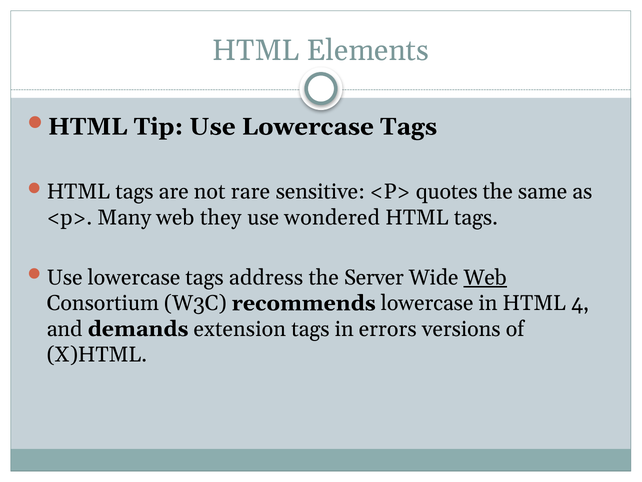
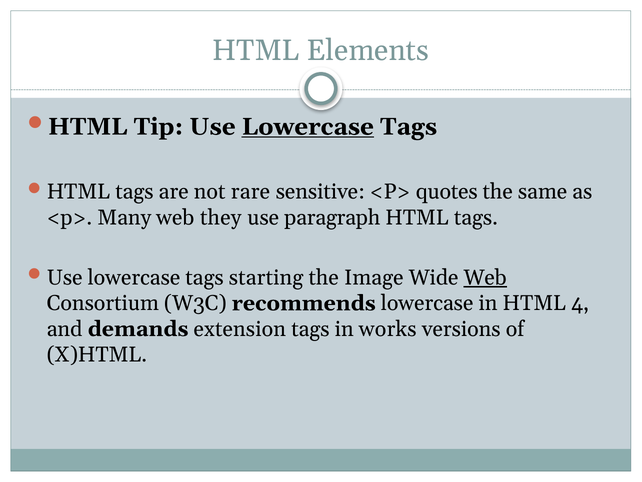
Lowercase underline: none -> present (308, 127)
wondered: wondered -> paragraph (332, 217)
address: address -> starting (266, 277)
Server: Server -> Image (374, 277)
errors: errors -> works (388, 329)
